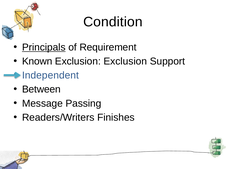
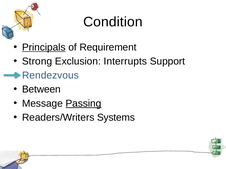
Known: Known -> Strong (37, 61)
Exclusion Exclusion: Exclusion -> Interrupts (125, 61)
Independent: Independent -> Rendezvous (50, 76)
Passing underline: none -> present (83, 104)
Finishes: Finishes -> Systems (116, 118)
